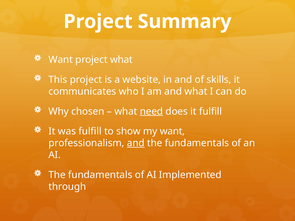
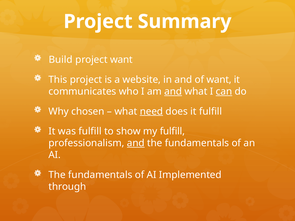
Want: Want -> Build (61, 60)
project what: what -> want (121, 60)
of skills: skills -> want (219, 80)
and underline: none -> present (173, 91)
can underline: none -> present (224, 91)
my want: want -> fulfill (172, 131)
